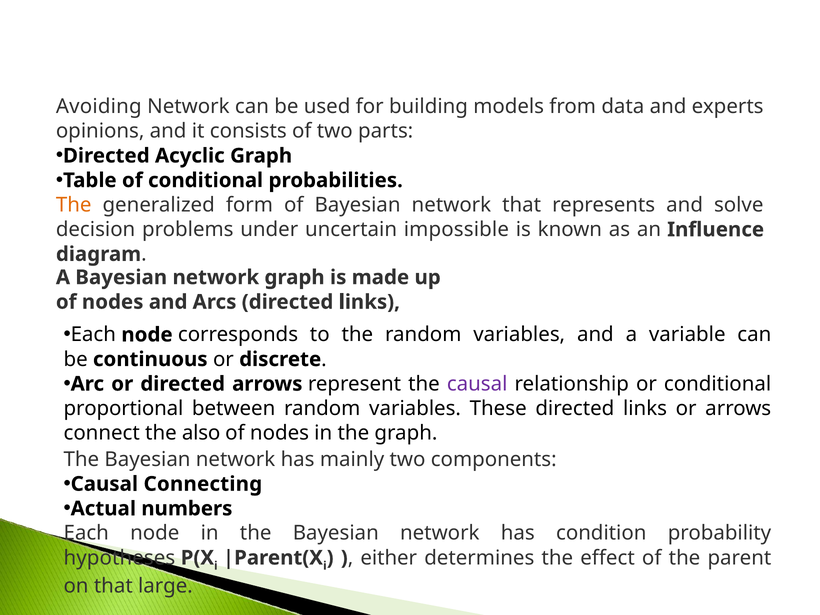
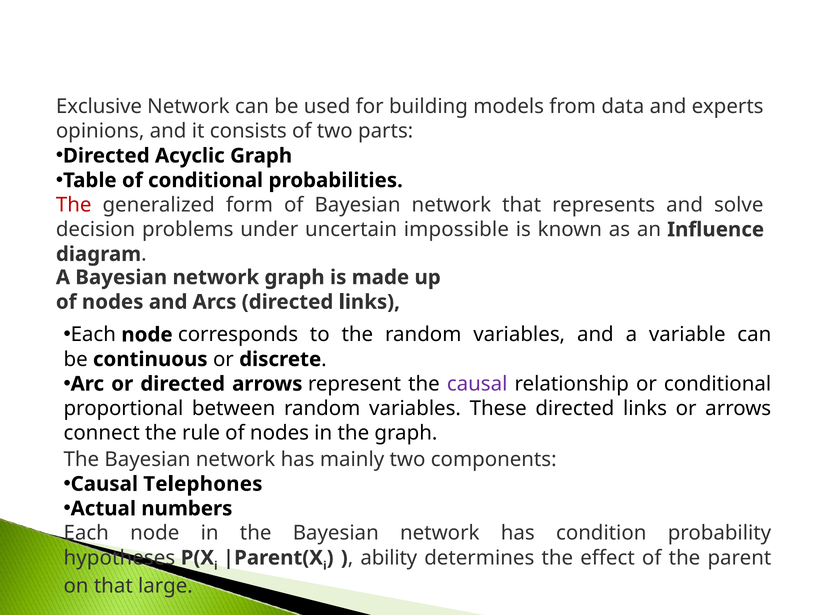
Avoiding: Avoiding -> Exclusive (99, 107)
The colour: orange -> red (74, 205)
also: also -> rule (201, 433)
Connecting: Connecting -> Telephones (203, 484)
either: either -> ability (389, 558)
